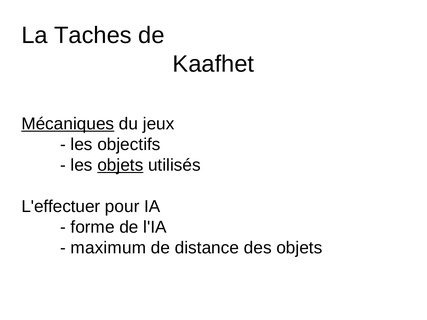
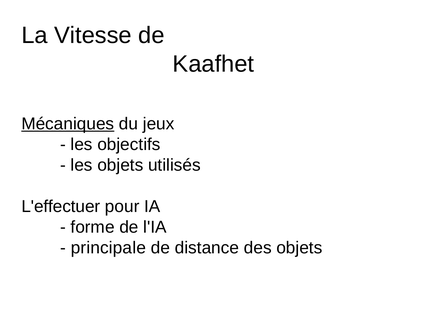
Taches: Taches -> Vitesse (93, 36)
objets underline: present -> none (120, 165)
maximum: maximum -> principale (108, 248)
